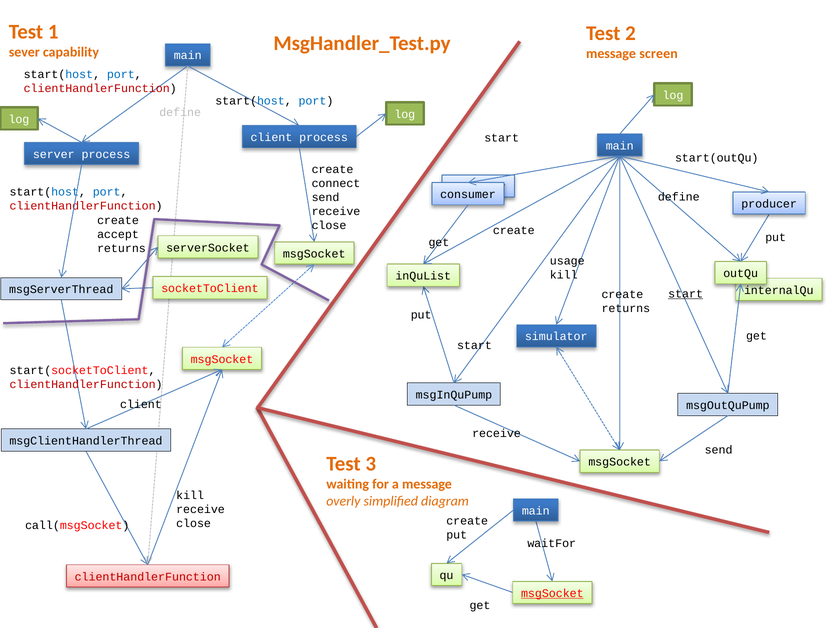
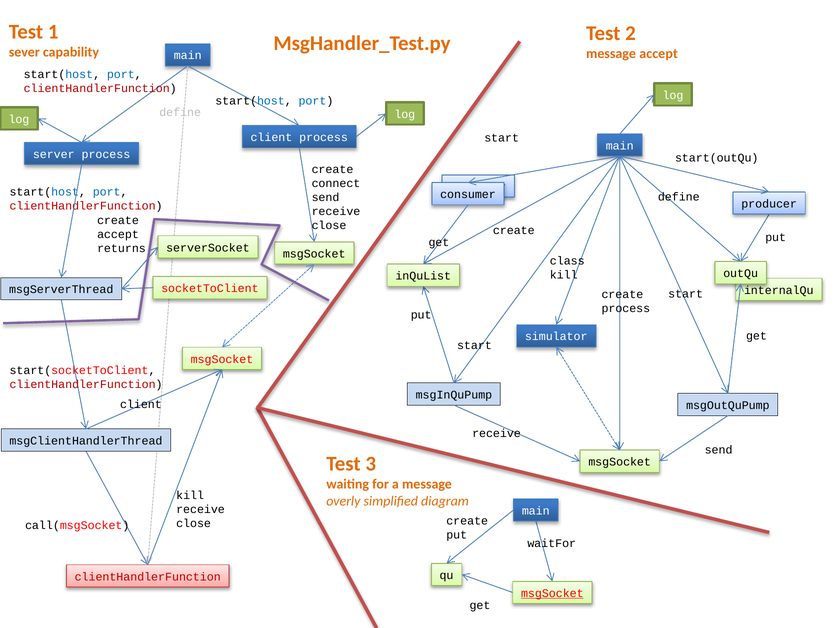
message screen: screen -> accept (659, 54)
usage: usage -> class (567, 261)
start underline: present -> none (686, 294)
returns: returns -> process (626, 309)
